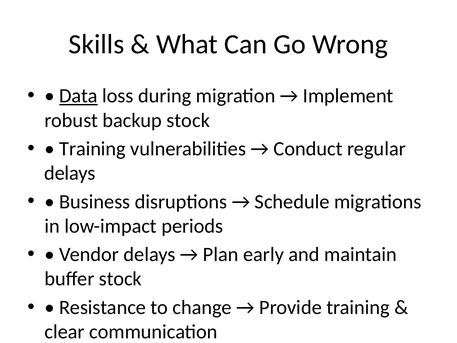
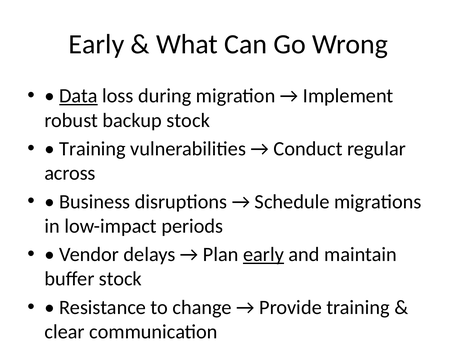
Skills: Skills -> Early (96, 44)
delays: delays -> across (70, 173)
early underline: none -> present (263, 254)
